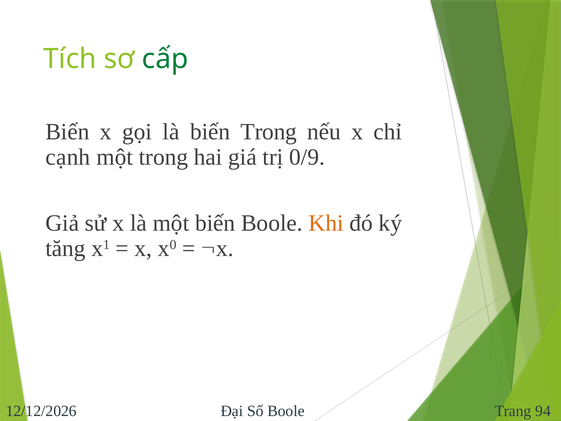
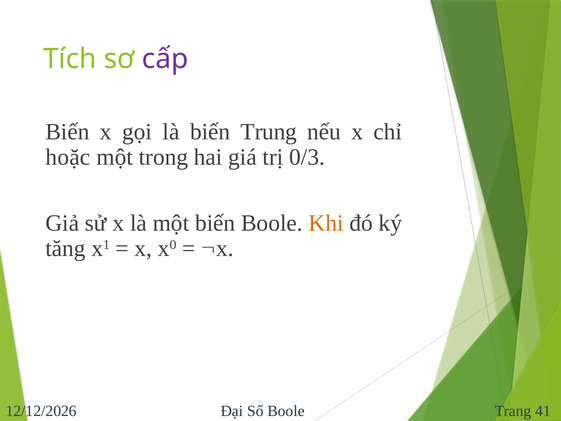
cấp colour: green -> purple (165, 59)
biến Trong: Trong -> Trung (269, 132)
cạnh: cạnh -> hoặc (68, 157)
0/9: 0/9 -> 0/3 (307, 157)
94: 94 -> 41 (543, 411)
